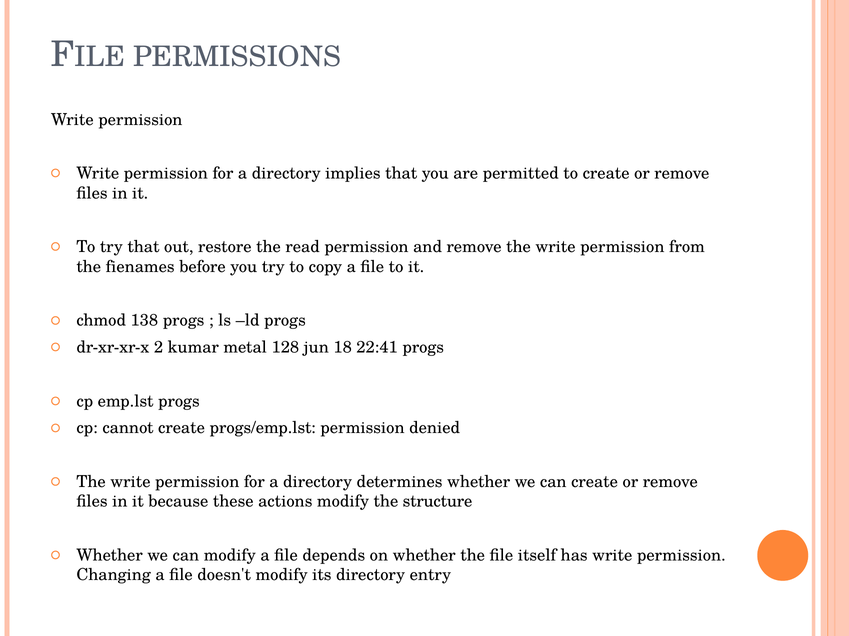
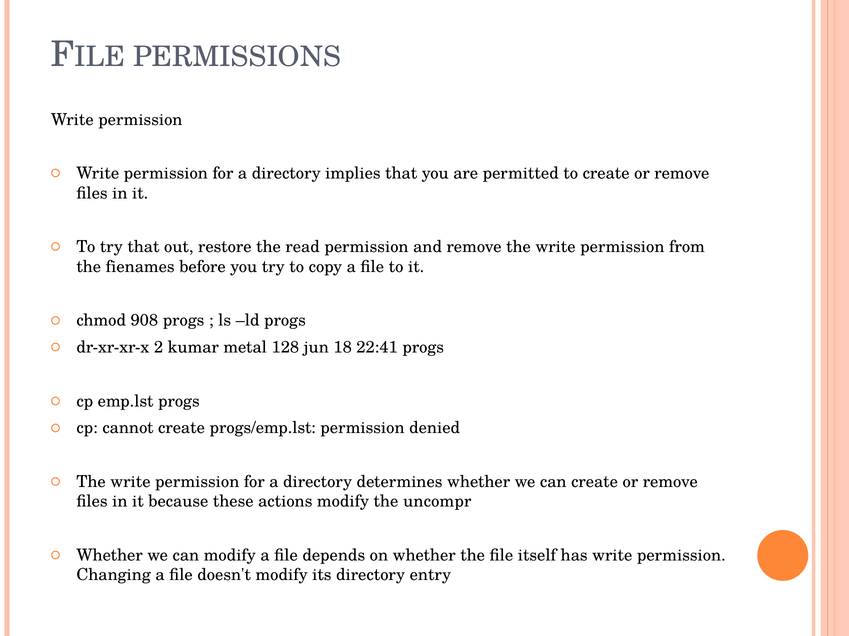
138: 138 -> 908 (144, 321)
structure: structure -> uncompr (437, 502)
